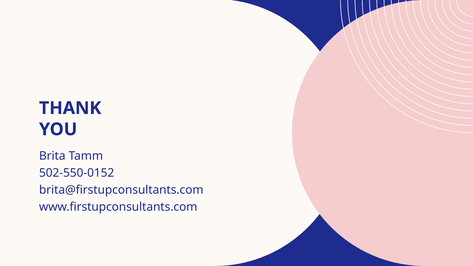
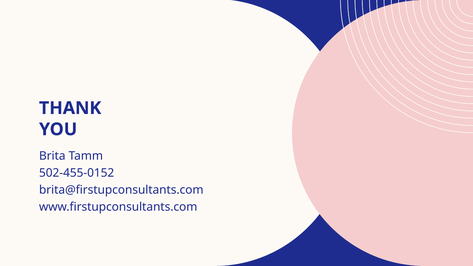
502-550-0152: 502-550-0152 -> 502-455-0152 (77, 173)
